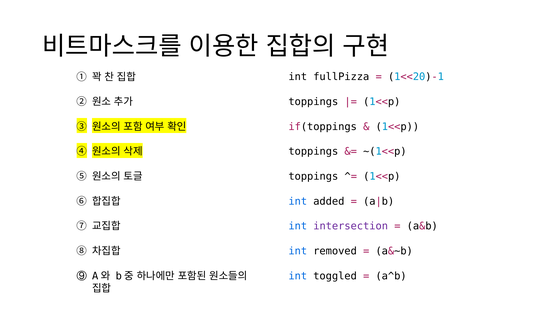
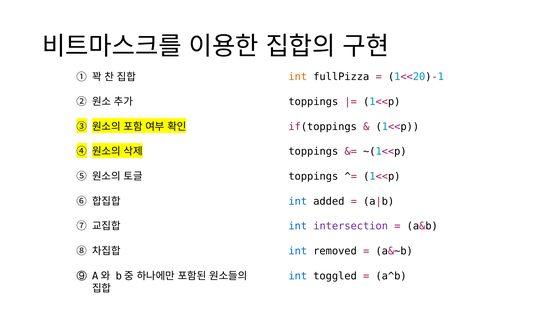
int colour: black -> orange (298, 77)
